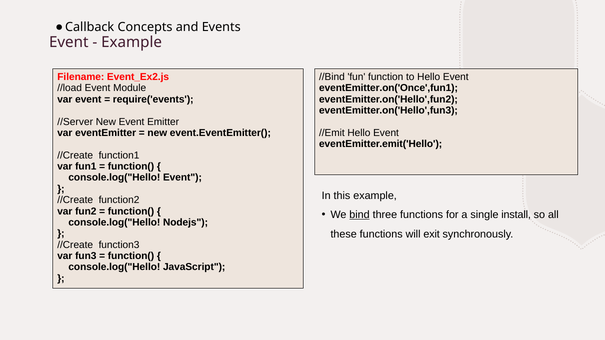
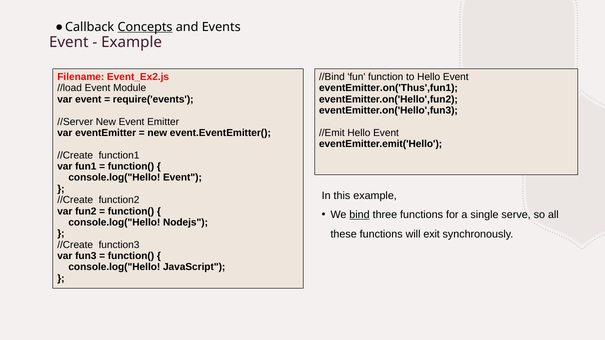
Concepts underline: none -> present (145, 27)
eventEmitter.on('Once',fun1: eventEmitter.on('Once',fun1 -> eventEmitter.on('Thus',fun1 (388, 88)
install: install -> serve (516, 215)
